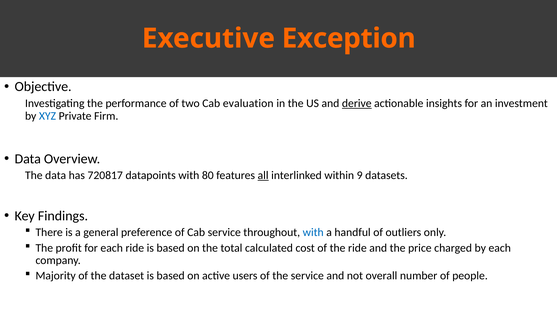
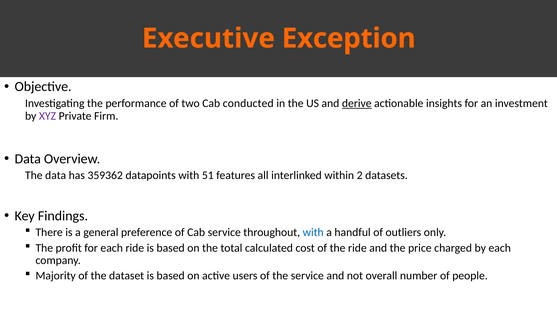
evaluation: evaluation -> conducted (248, 103)
XYZ colour: blue -> purple (48, 116)
720817: 720817 -> 359362 (105, 176)
80: 80 -> 51 (208, 176)
all underline: present -> none (263, 176)
9: 9 -> 2 (360, 176)
